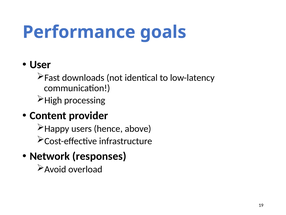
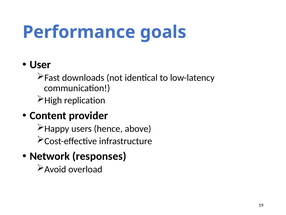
processing: processing -> replication (85, 100)
